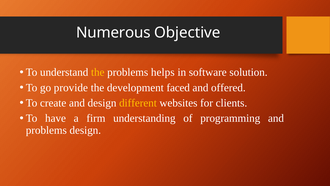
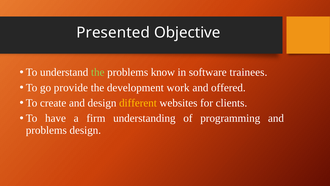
Numerous: Numerous -> Presented (113, 32)
the colour: yellow -> light green (98, 72)
helps: helps -> know (163, 72)
solution: solution -> trainees (248, 72)
faced: faced -> work (178, 87)
